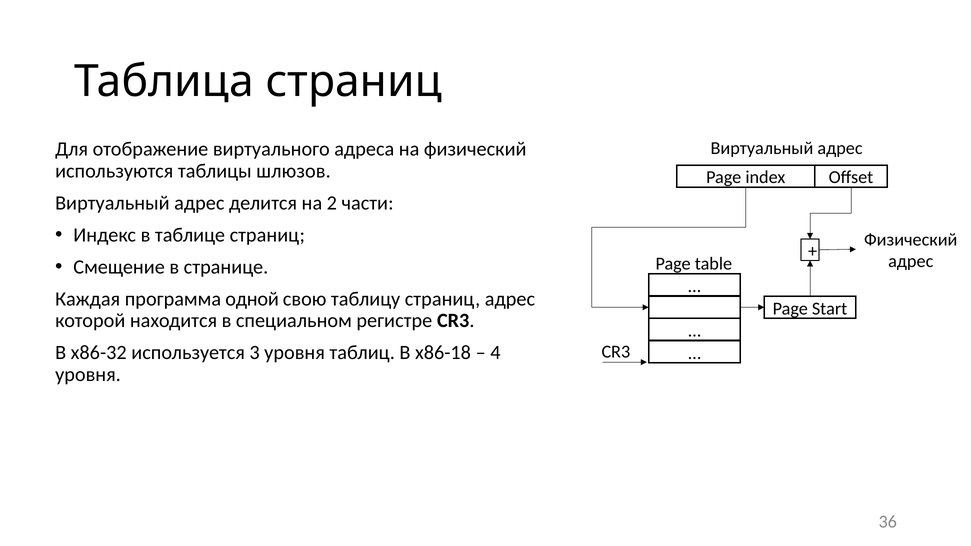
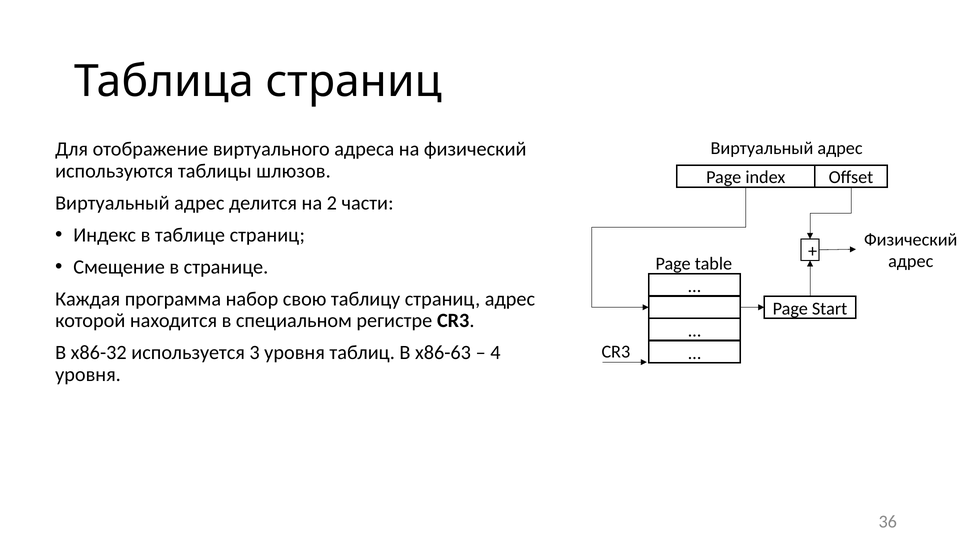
одной: одной -> набор (252, 299)
х86-18: х86-18 -> х86-63 (443, 353)
